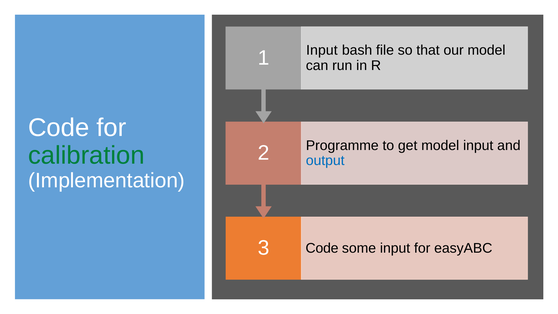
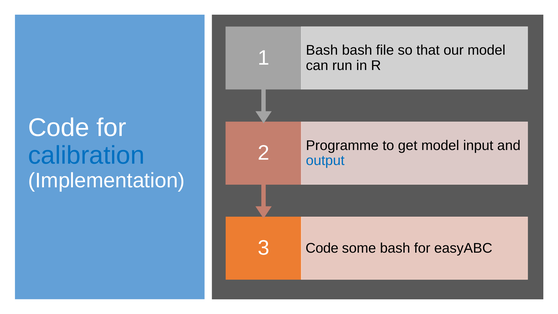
1 Input: Input -> Bash (322, 50)
calibration colour: green -> blue (86, 155)
some input: input -> bash (395, 248)
